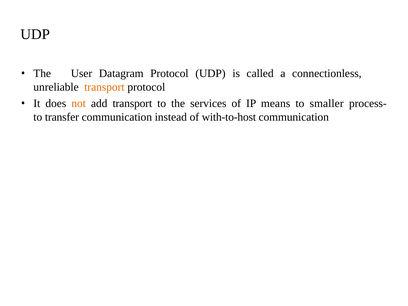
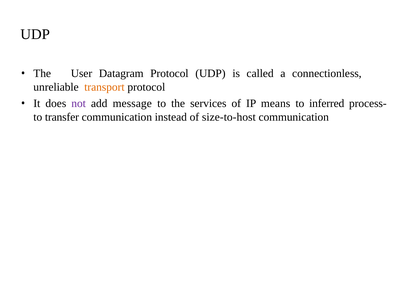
not colour: orange -> purple (79, 103)
add transport: transport -> message (132, 103)
smaller: smaller -> inferred (327, 103)
with-to-host: with-to-host -> size-to-host (229, 117)
